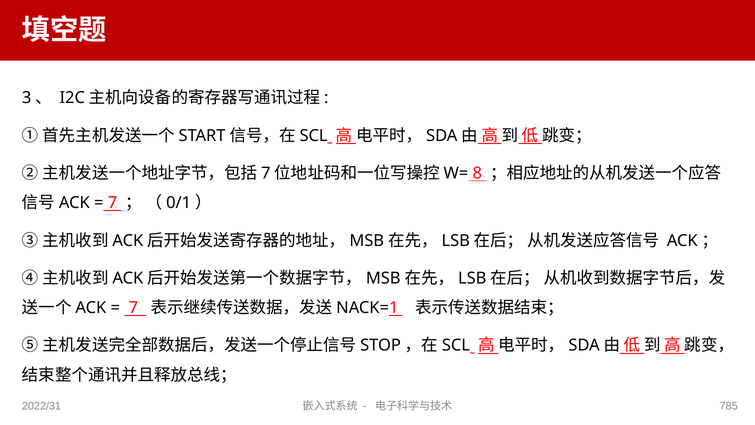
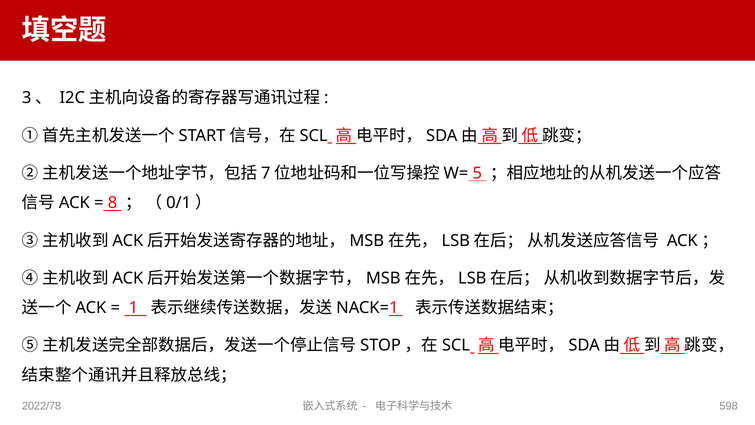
8: 8 -> 5 (477, 173)
7: 7 -> 8 (112, 203)
7: 7 -> 1 (133, 308)
2022/31: 2022/31 -> 2022/78 (42, 406)
785: 785 -> 598 (729, 406)
